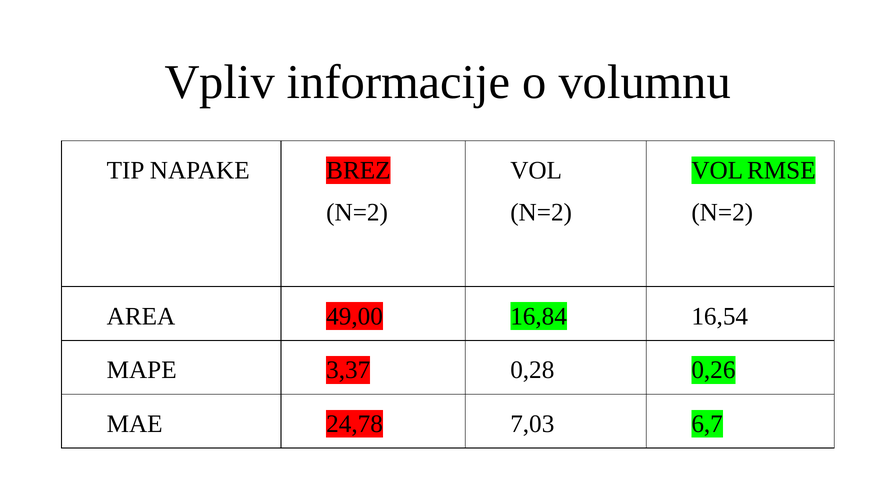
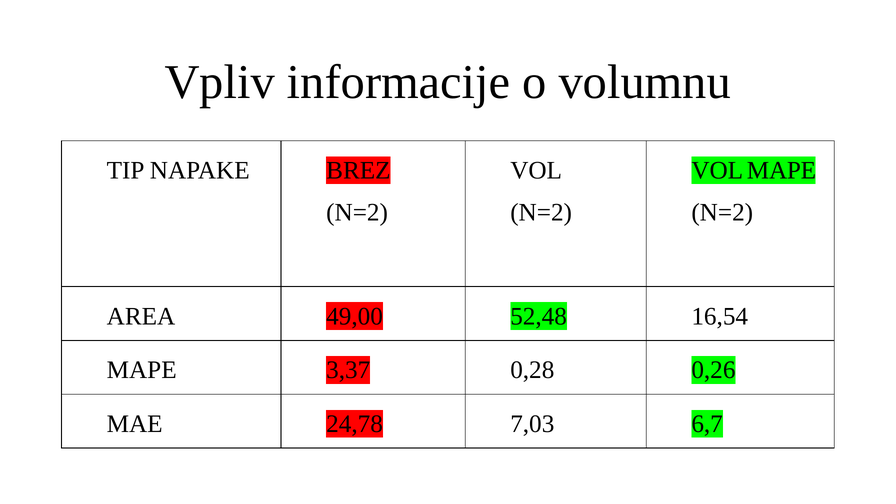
VOL RMSE: RMSE -> MAPE (781, 170)
16,84: 16,84 -> 52,48 (539, 316)
